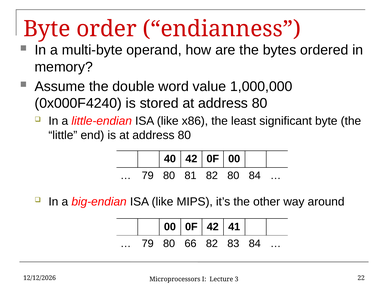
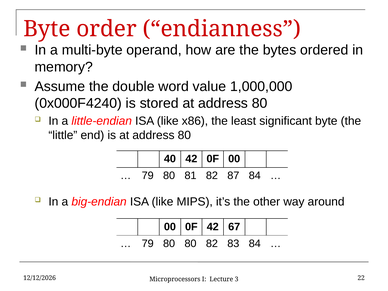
82 80: 80 -> 87 (233, 176)
41: 41 -> 67 (234, 227)
80 66: 66 -> 80 (191, 243)
